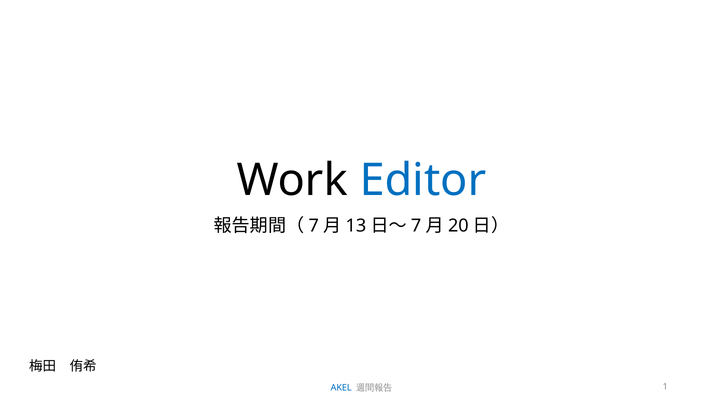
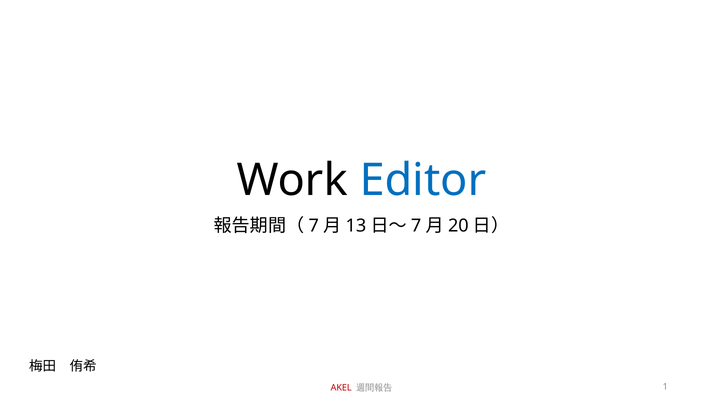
AKEL colour: blue -> red (341, 388)
